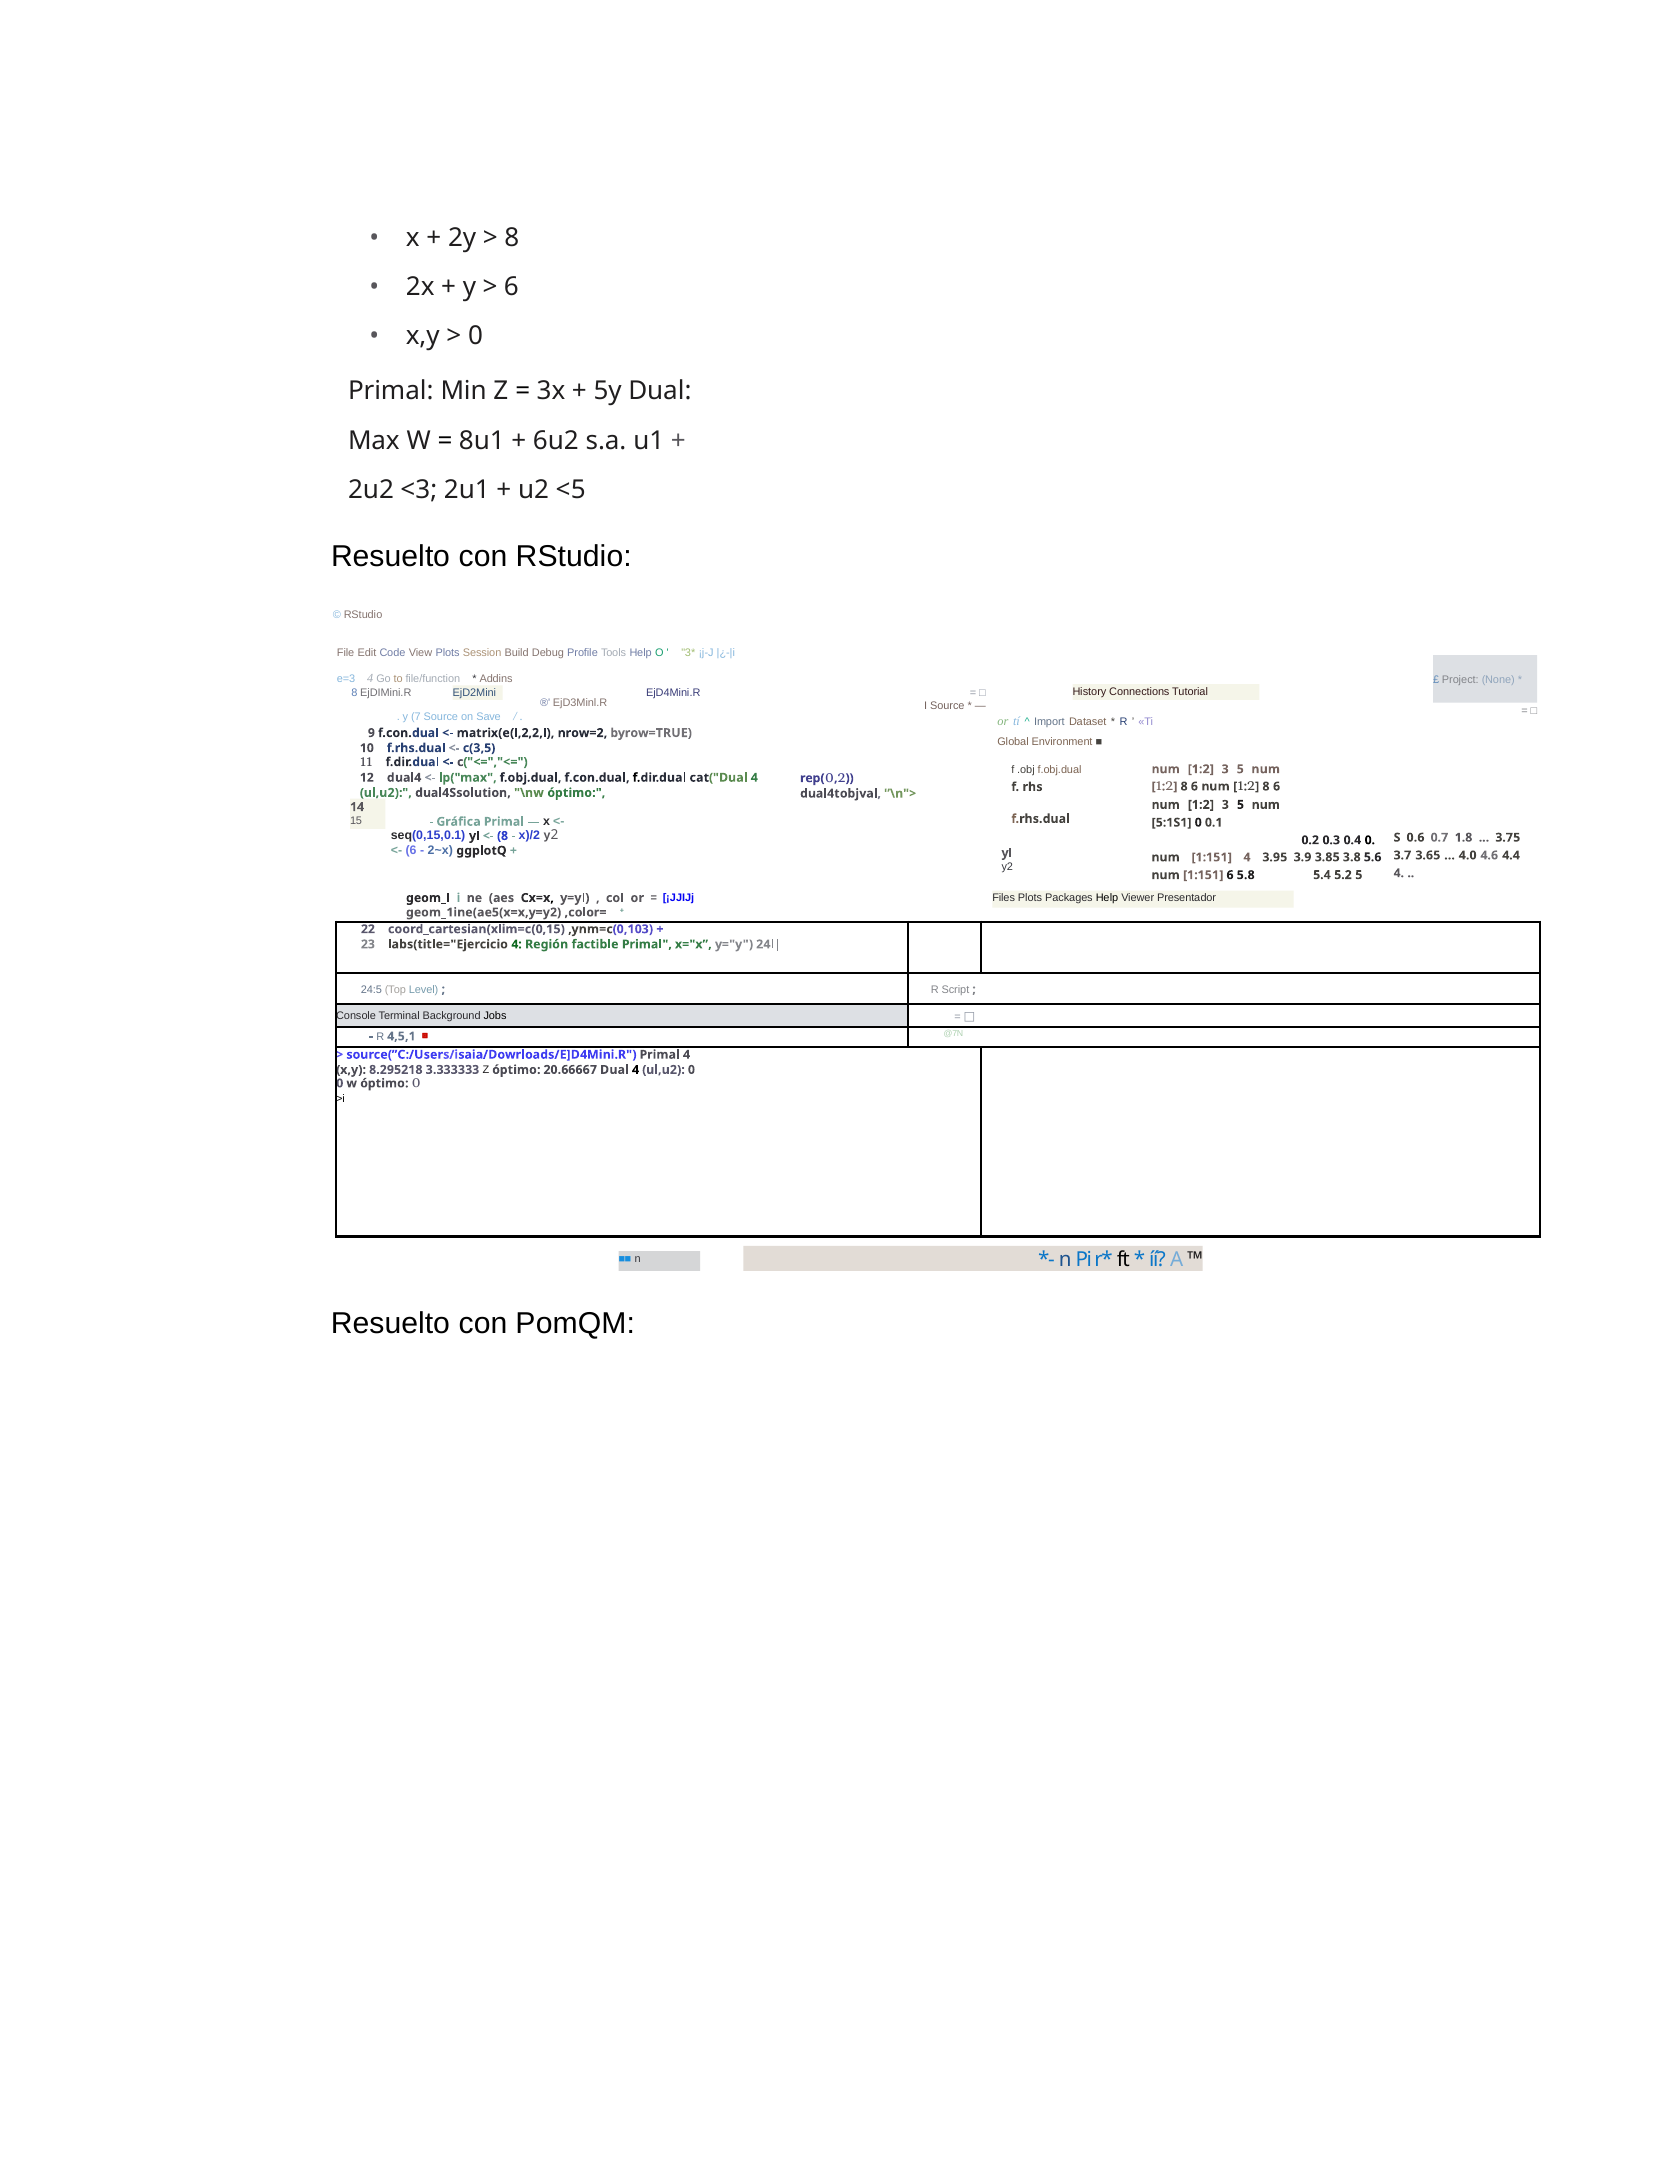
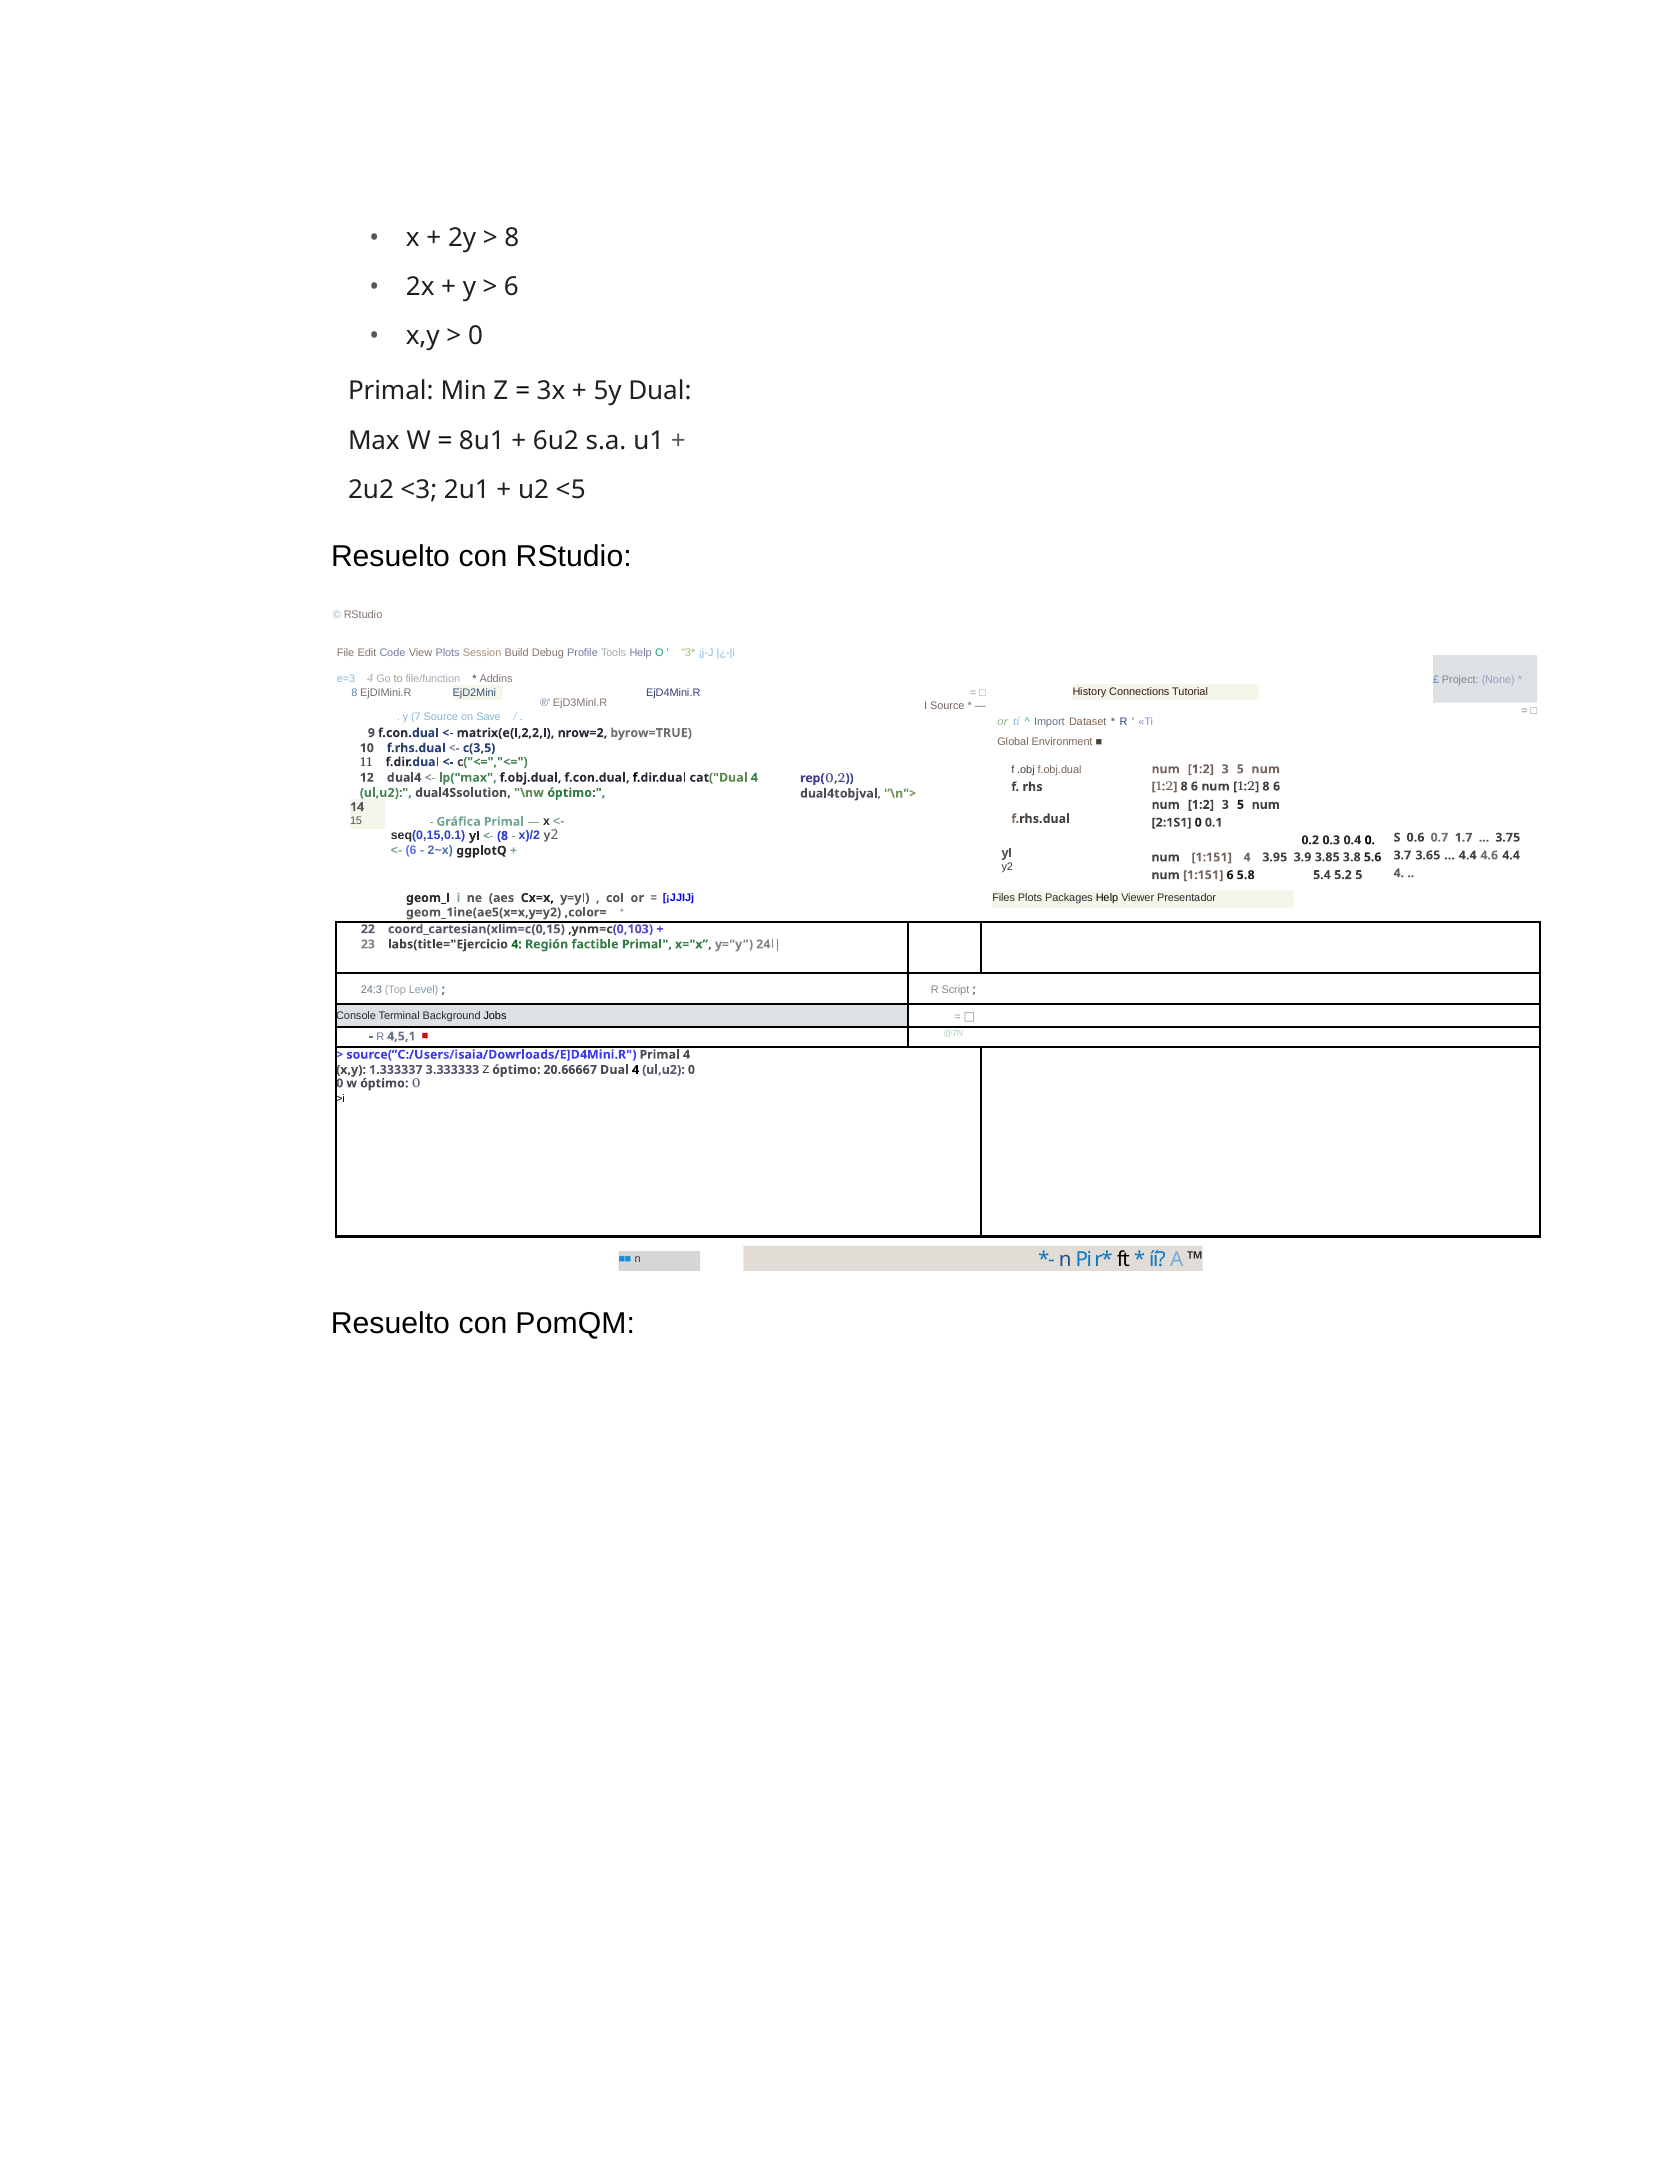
5:1S1: 5:1S1 -> 2:1S1 (1172, 823)
1.8: 1.8 -> 1.7 (1464, 838)
4.0: 4.0 -> 4.4 (1468, 856)
24:5: 24:5 -> 24:3 (371, 990)
8.295218: 8.295218 -> 1.333337 (396, 1070)
